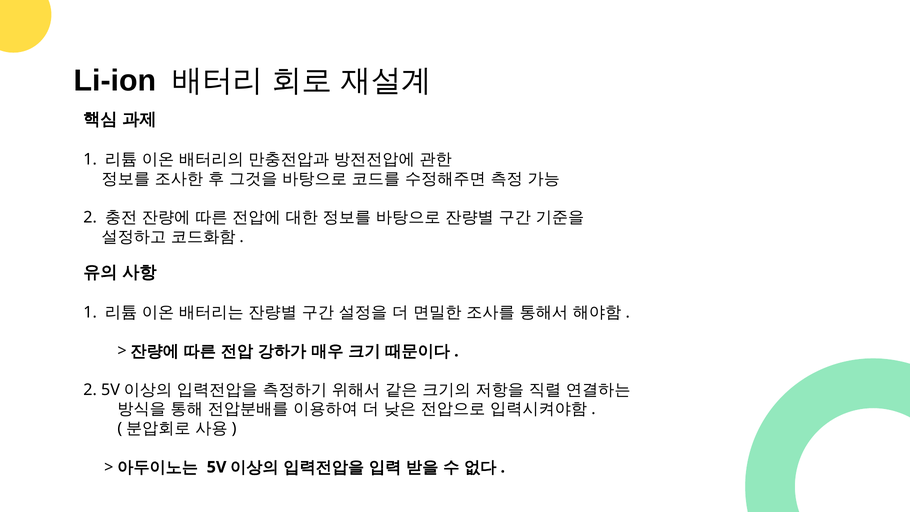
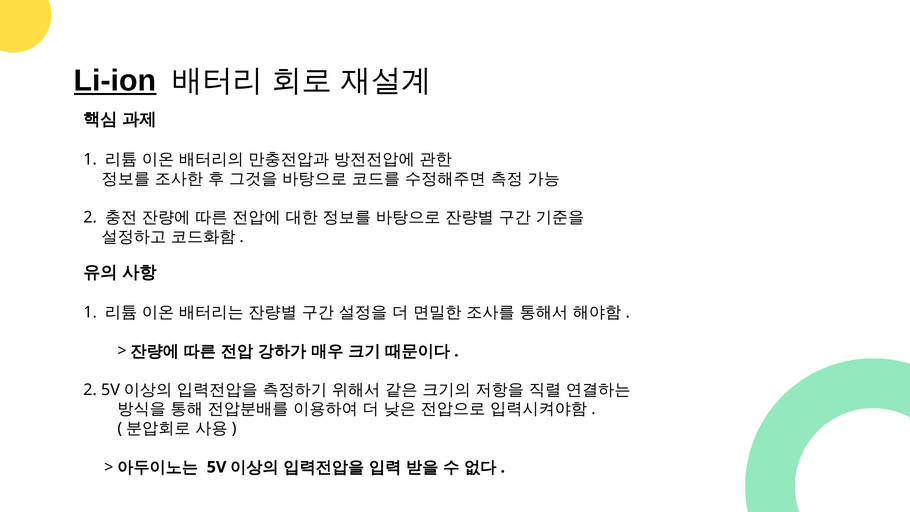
Li-ion underline: none -> present (115, 81)
